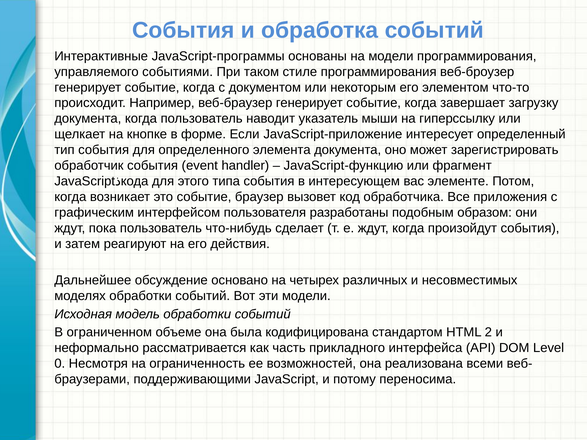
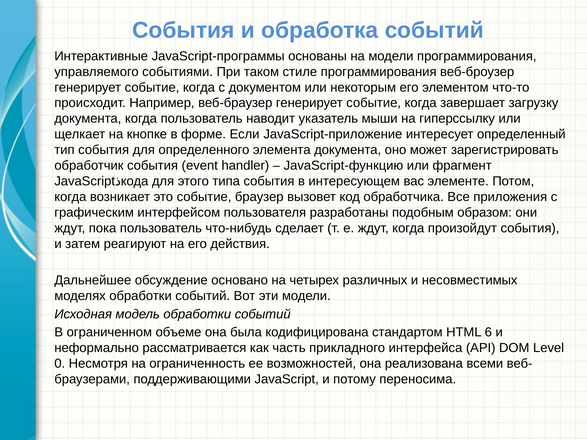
2: 2 -> 6 (488, 333)
